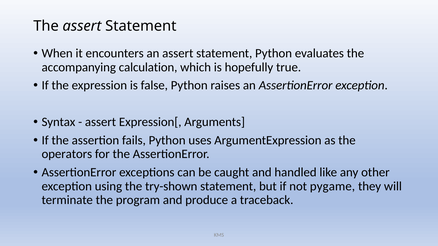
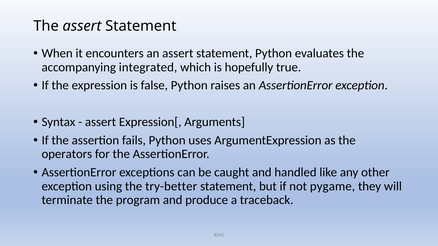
calculation: calculation -> integrated (148, 67)
try-shown: try-shown -> try-better (171, 186)
